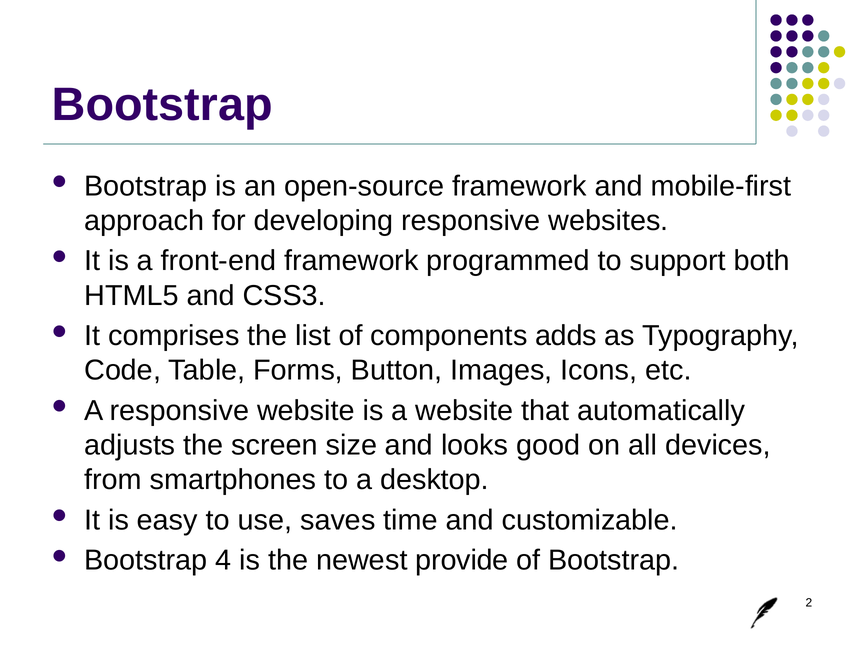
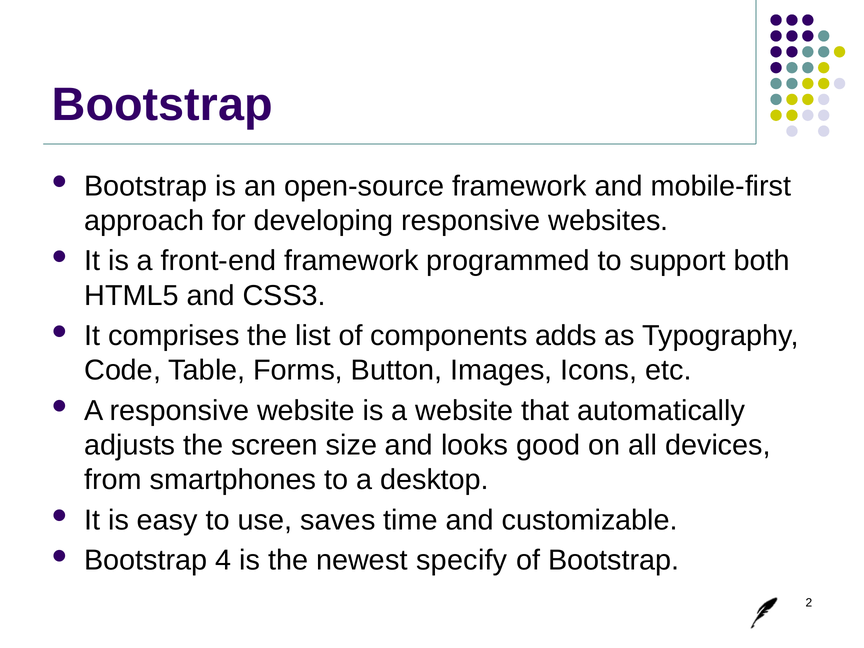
provide: provide -> specify (462, 560)
